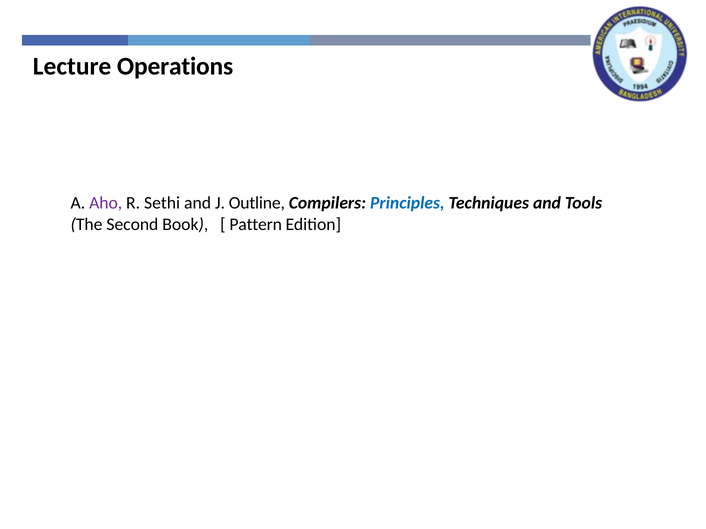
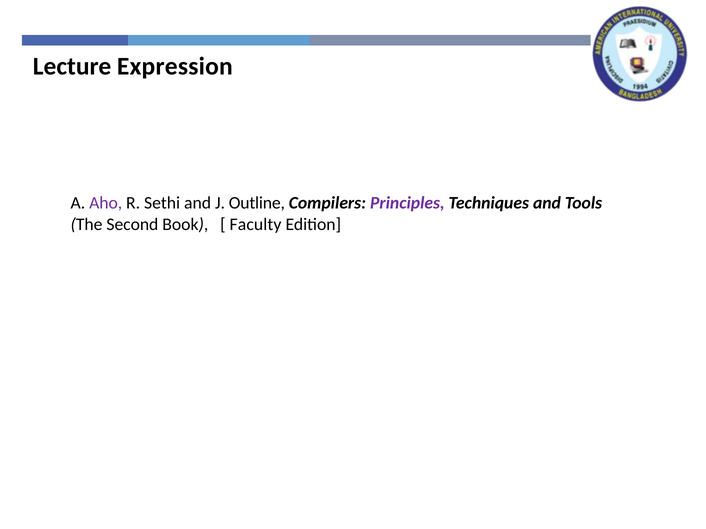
Operations: Operations -> Expression (175, 67)
Principles colour: blue -> purple (407, 203)
Pattern: Pattern -> Faculty (256, 225)
